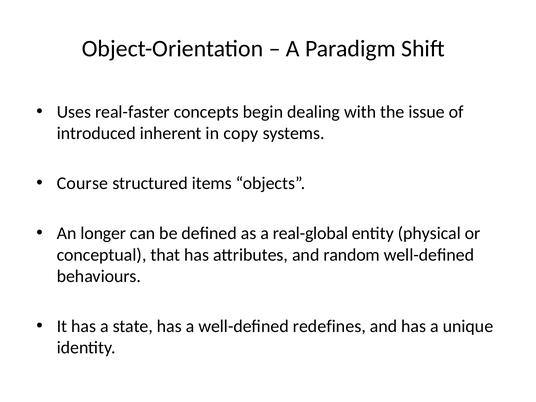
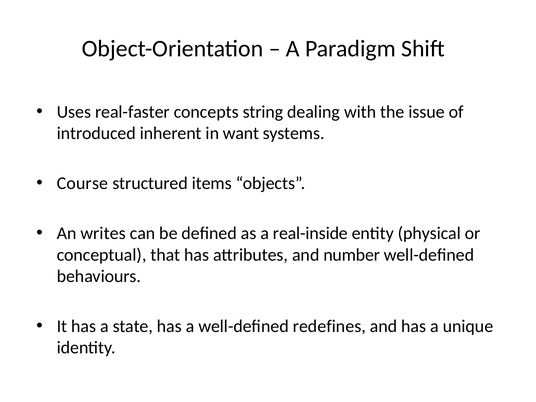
begin: begin -> string (263, 112)
copy: copy -> want (241, 133)
longer: longer -> writes (103, 233)
real-global: real-global -> real-inside (310, 233)
random: random -> number (352, 255)
